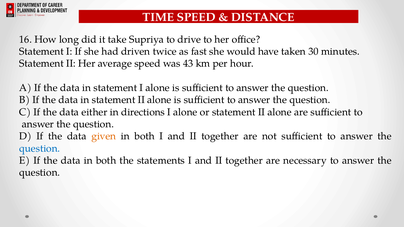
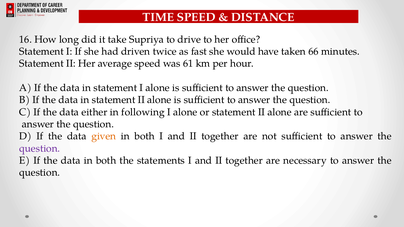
30: 30 -> 66 (313, 52)
43: 43 -> 61 (188, 64)
directions: directions -> following (143, 112)
question colour: blue -> purple (40, 149)
